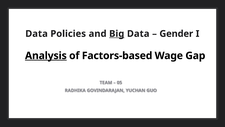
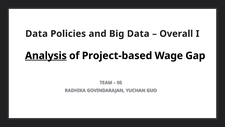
Big underline: present -> none (117, 34)
Gender: Gender -> Overall (176, 34)
Factors-based: Factors-based -> Project-based (117, 56)
